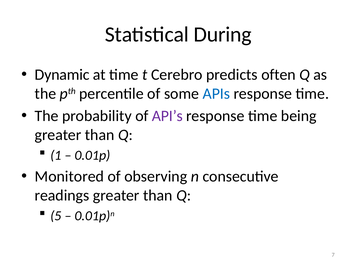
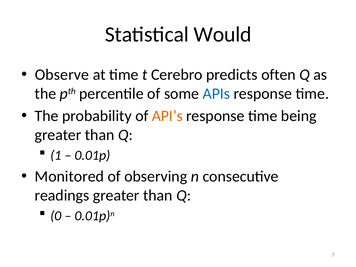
During: During -> Would (223, 34)
Dynamic: Dynamic -> Observe (62, 75)
API’s colour: purple -> orange (167, 116)
5: 5 -> 0 (56, 216)
